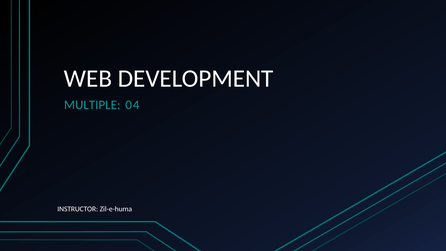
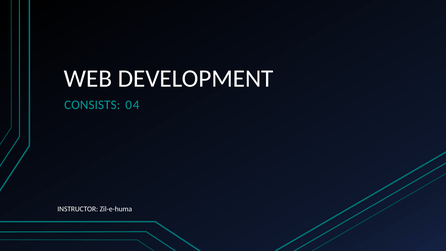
MULTIPLE: MULTIPLE -> CONSISTS (92, 105)
